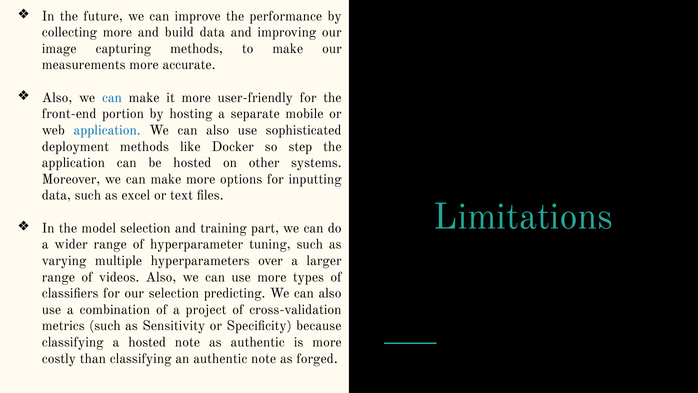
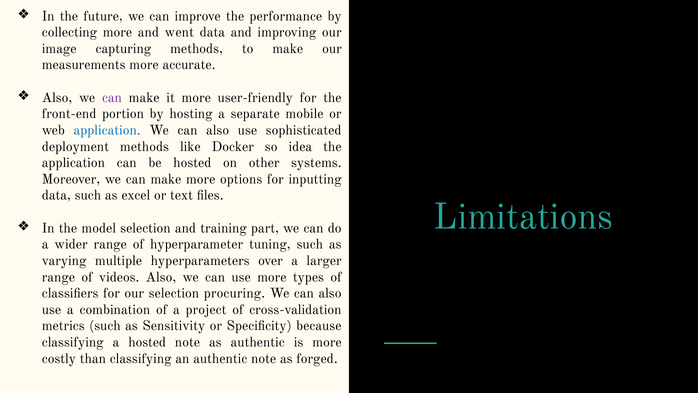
build: build -> went (179, 32)
can colour: blue -> purple (112, 98)
step: step -> idea (300, 146)
predicting: predicting -> procuring (234, 293)
